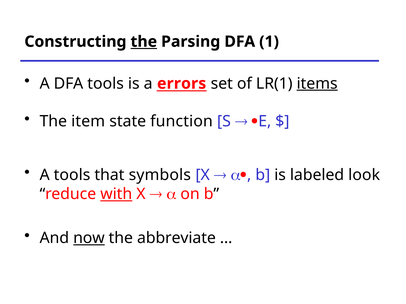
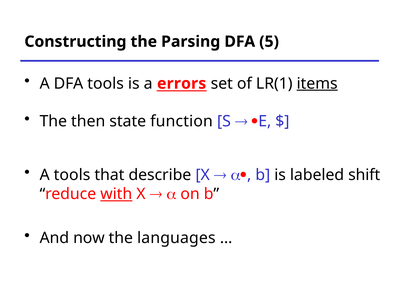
the underline: present -> none (144, 42)
1: 1 -> 5 (269, 42)
item: item -> then (88, 122)
symbols: symbols -> describe (160, 175)
look: look -> shift (364, 175)
now underline: present -> none (89, 238)
abbreviate: abbreviate -> languages (176, 238)
